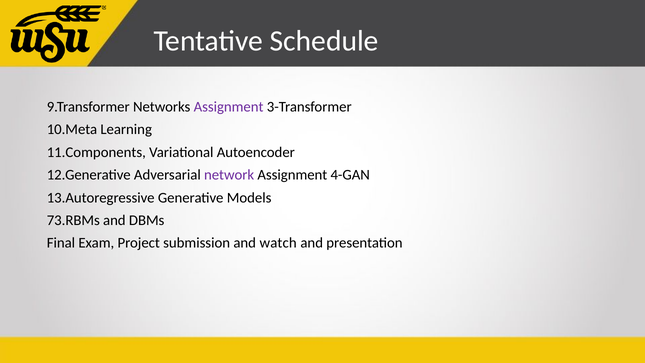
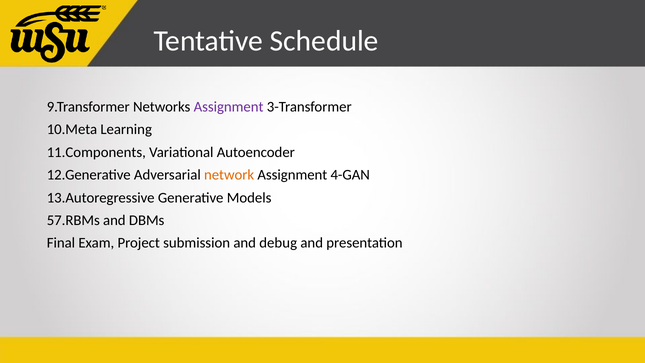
network colour: purple -> orange (229, 175)
73.RBMs: 73.RBMs -> 57.RBMs (73, 220)
watch: watch -> debug (278, 243)
